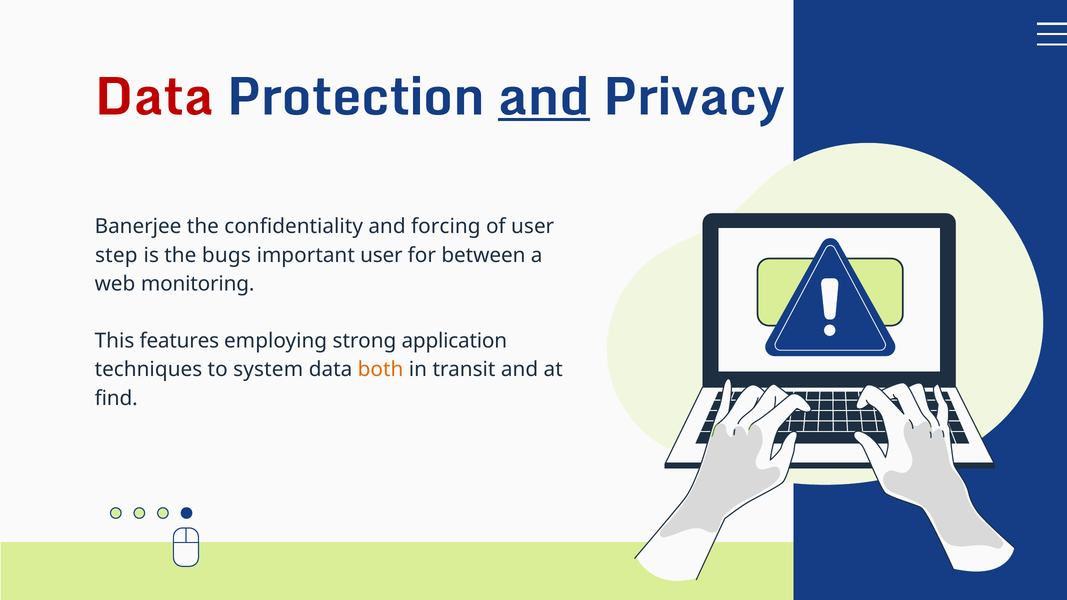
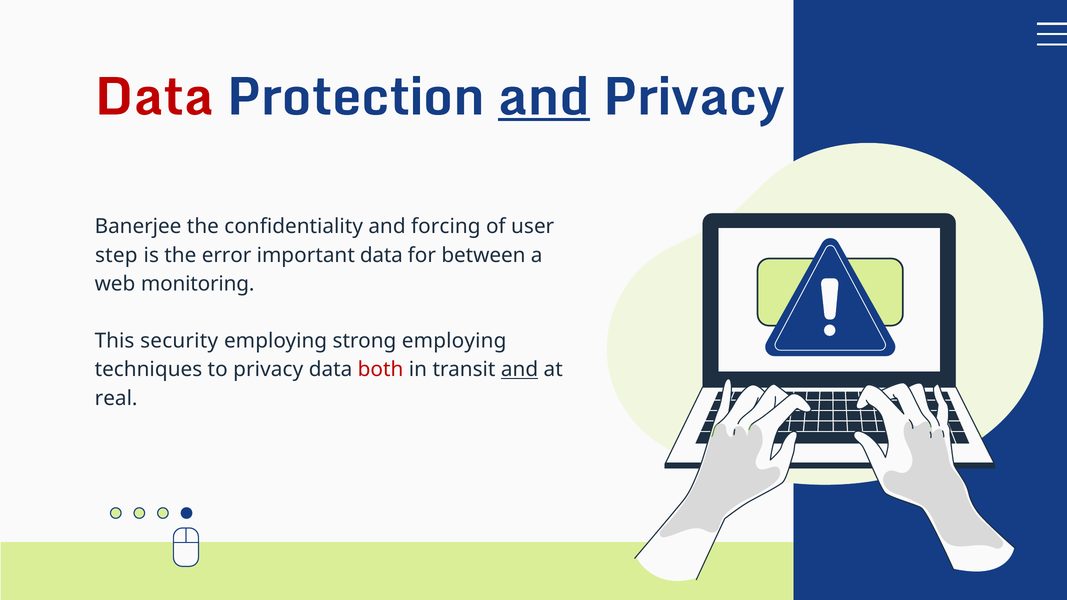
bugs: bugs -> error (227, 255)
important user: user -> data (381, 255)
features: features -> security (179, 341)
strong application: application -> employing (454, 341)
to system: system -> privacy (268, 370)
both colour: orange -> red (381, 370)
and underline: none -> present (520, 370)
find: find -> real (116, 398)
